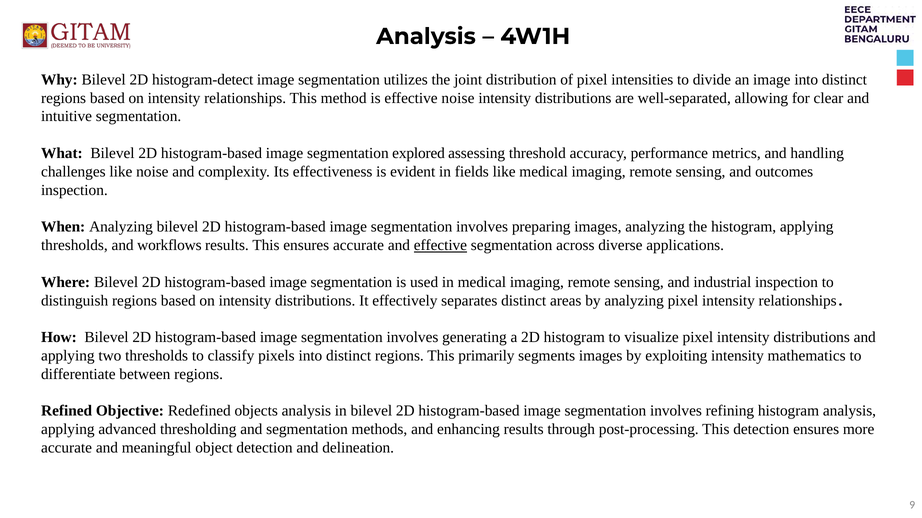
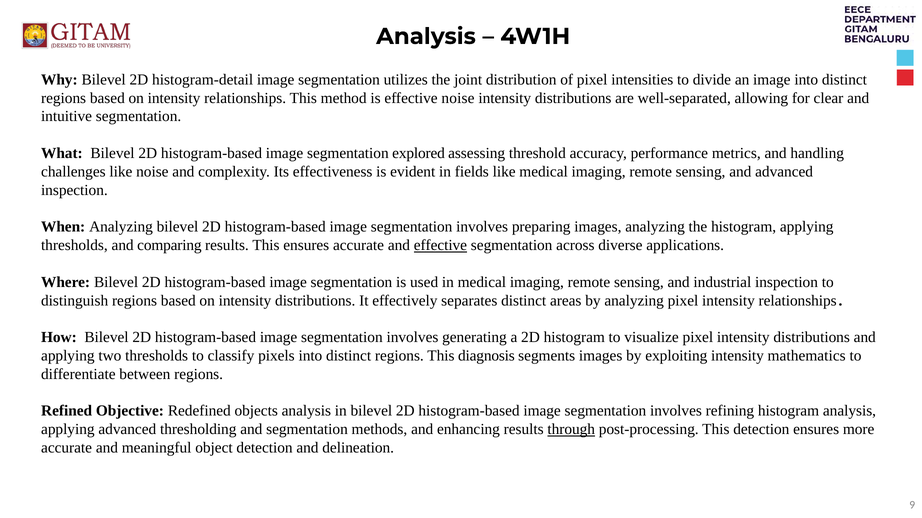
histogram-detect: histogram-detect -> histogram-detail (203, 80)
and outcomes: outcomes -> advanced (784, 172)
workflows: workflows -> comparing (169, 246)
primarily: primarily -> diagnosis (486, 356)
through underline: none -> present (571, 430)
